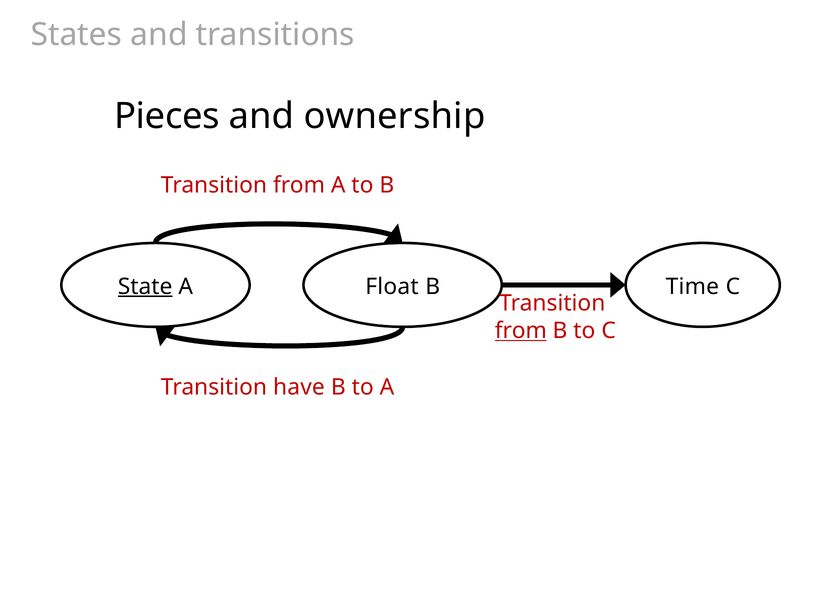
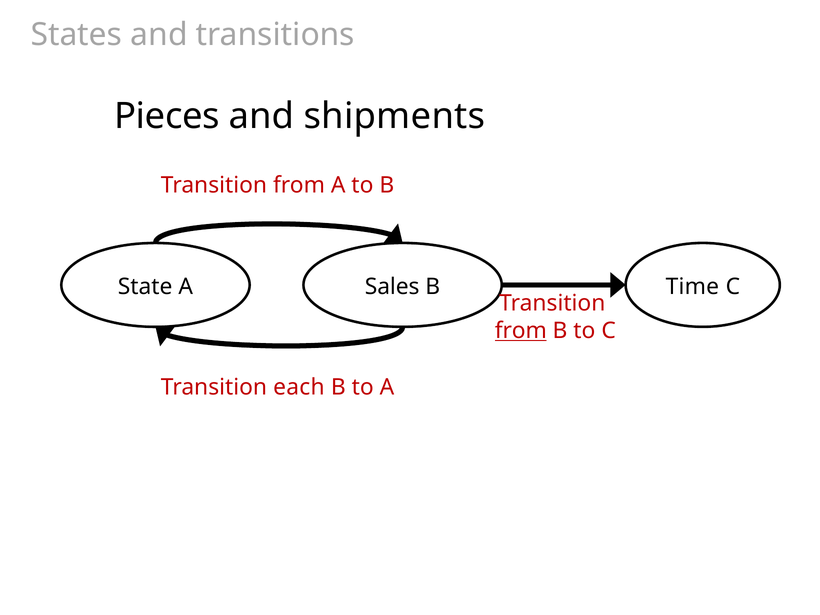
ownership: ownership -> shipments (394, 116)
State underline: present -> none (145, 286)
Float: Float -> Sales (392, 286)
have: have -> each (299, 387)
